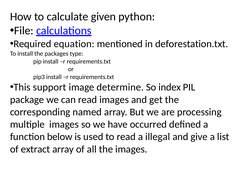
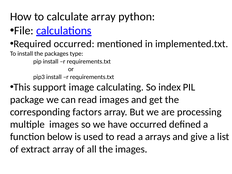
calculate given: given -> array (103, 17)
Required equation: equation -> occurred (74, 44)
deforestation.txt: deforestation.txt -> implemented.txt (192, 44)
determine: determine -> calculating (120, 87)
named: named -> factors (87, 112)
illegal: illegal -> arrays (158, 137)
